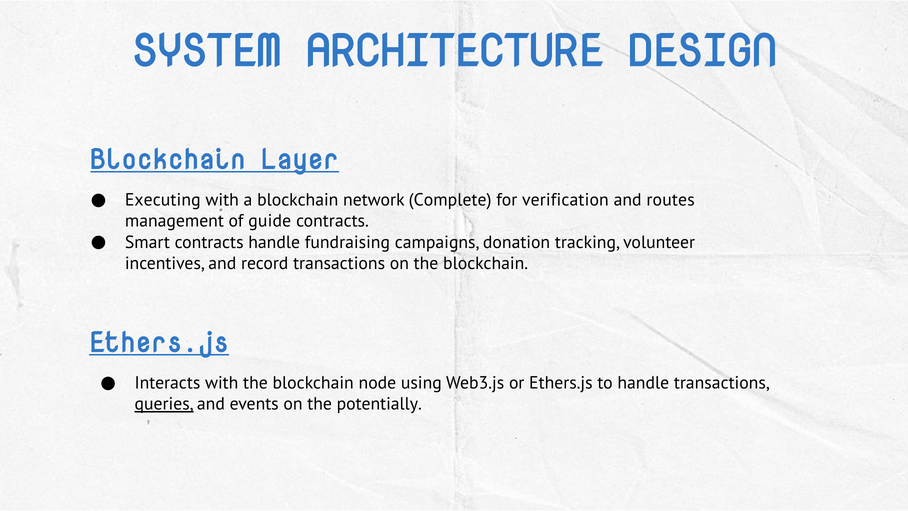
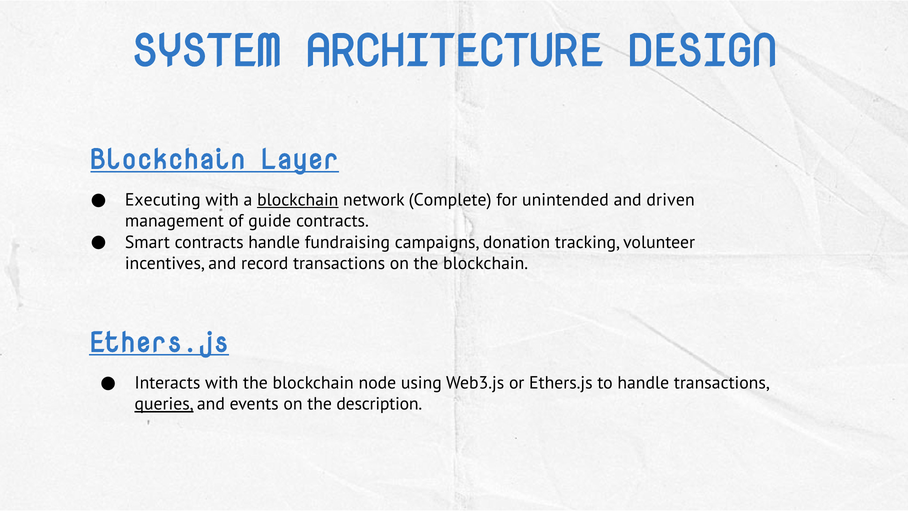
blockchain underline: none -> present (298, 200)
verification: verification -> unintended (565, 200)
routes: routes -> driven (671, 200)
potentially: potentially -> description (379, 404)
